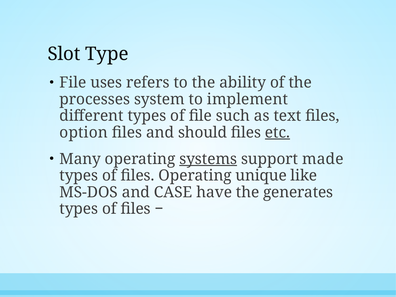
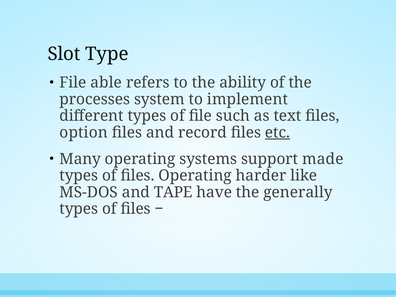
uses: uses -> able (106, 83)
should: should -> record (202, 132)
systems underline: present -> none (208, 159)
unique: unique -> harder (261, 176)
CASE: CASE -> TAPE (173, 192)
generates: generates -> generally (298, 192)
